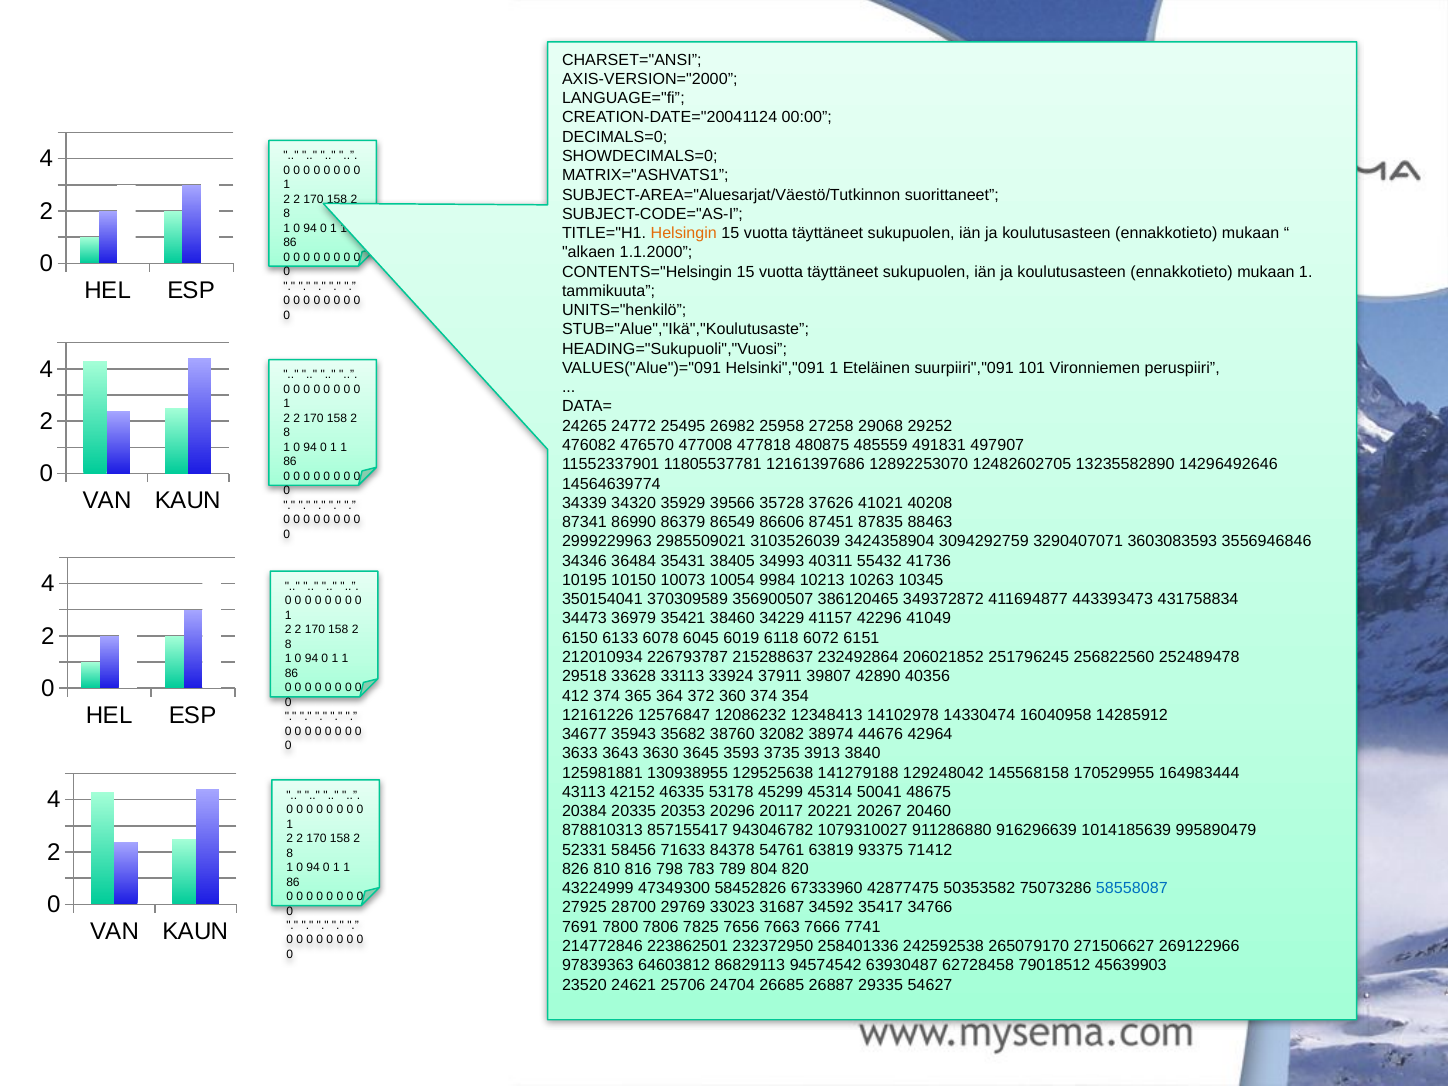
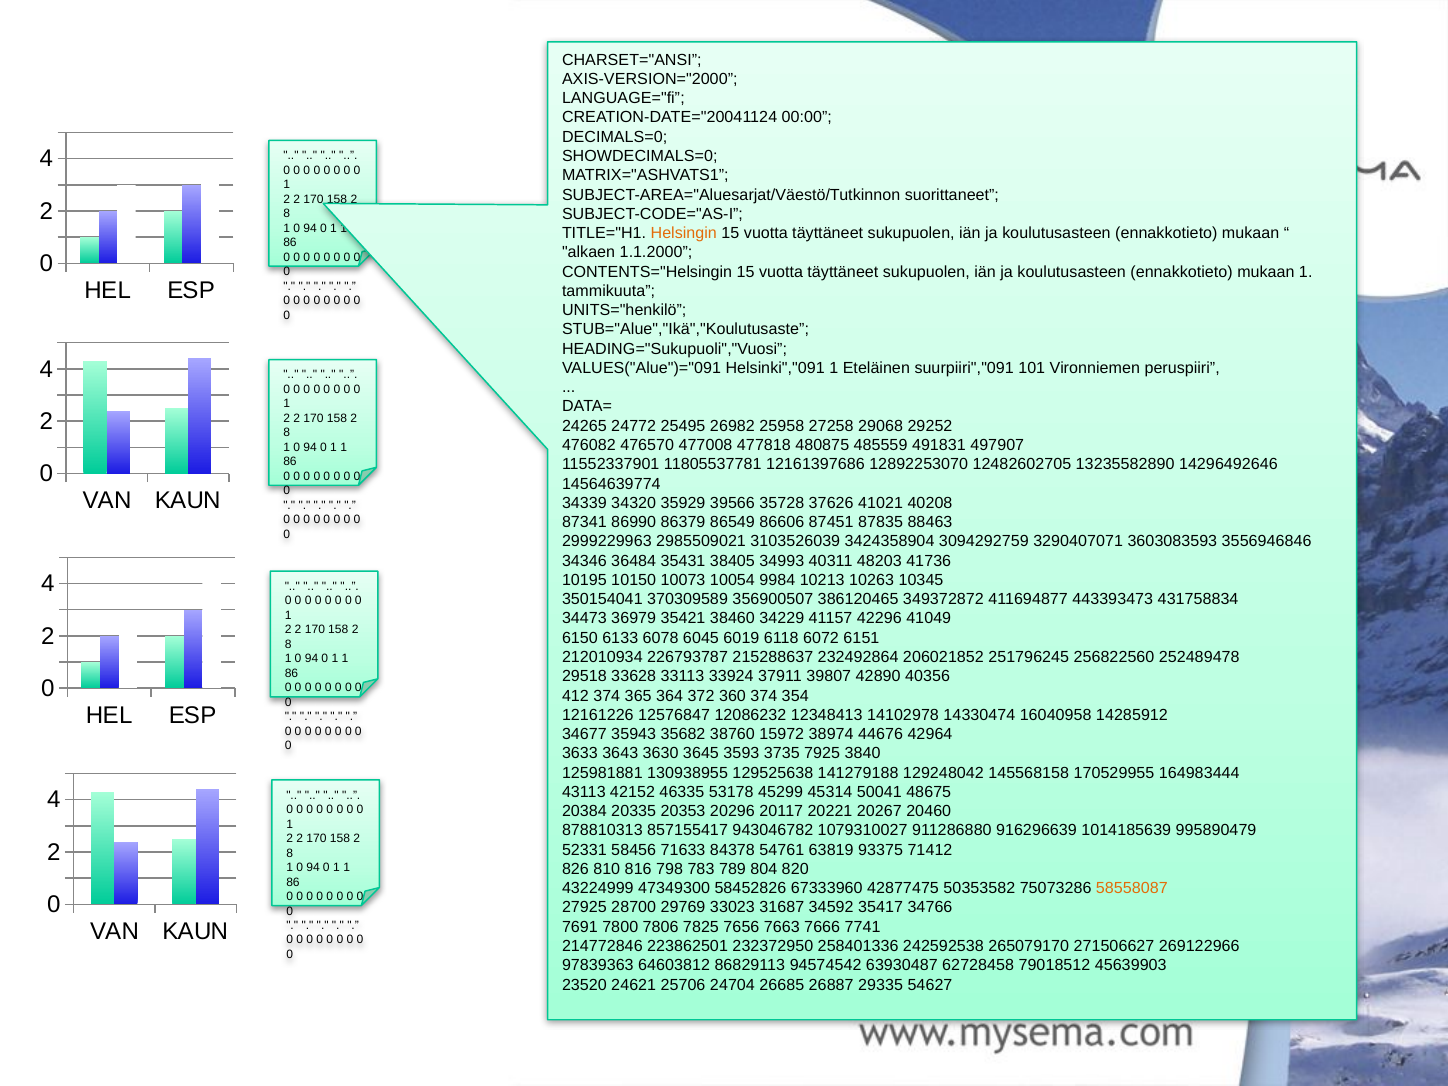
55432: 55432 -> 48203 (879, 561)
32082: 32082 -> 15972 (782, 734)
3913: 3913 -> 7925 (822, 754)
58558087 colour: blue -> orange (1132, 888)
